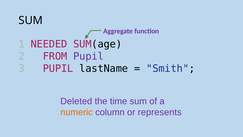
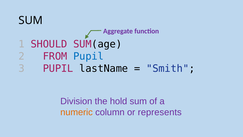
NEEDED: NEEDED -> SHOULD (49, 44)
Pupil colour: purple -> blue (88, 56)
Deleted: Deleted -> Division (76, 101)
time: time -> hold (119, 101)
